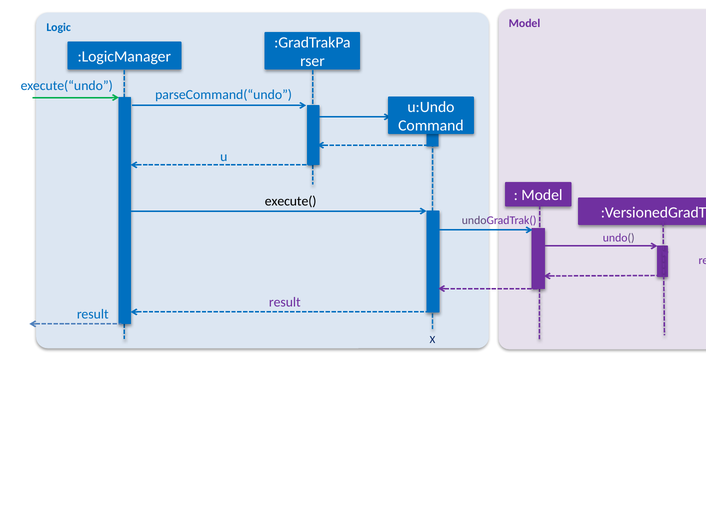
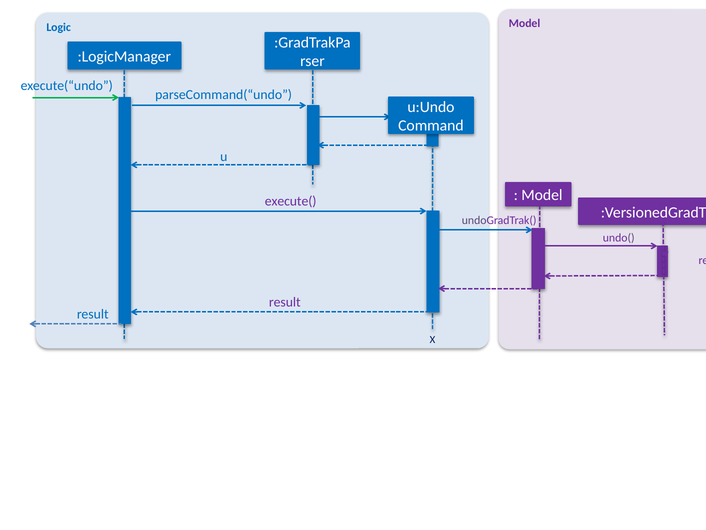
execute( colour: black -> purple (291, 201)
